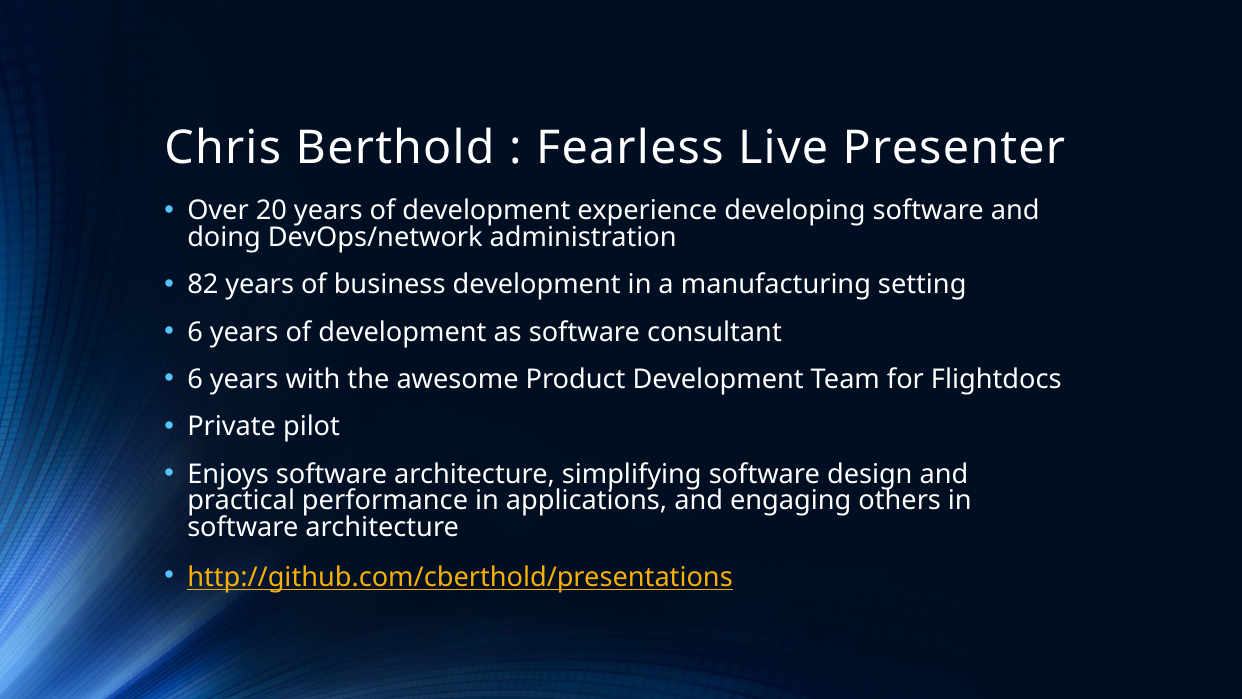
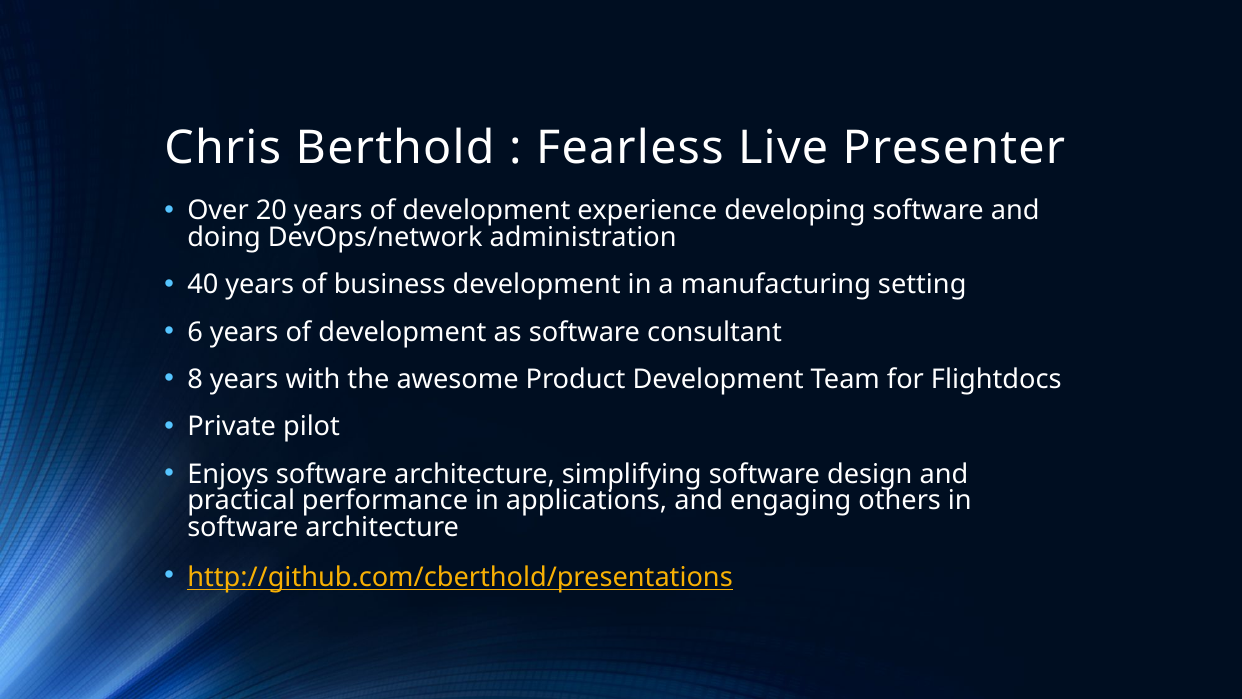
82: 82 -> 40 (203, 285)
6: 6 -> 8 (195, 379)
